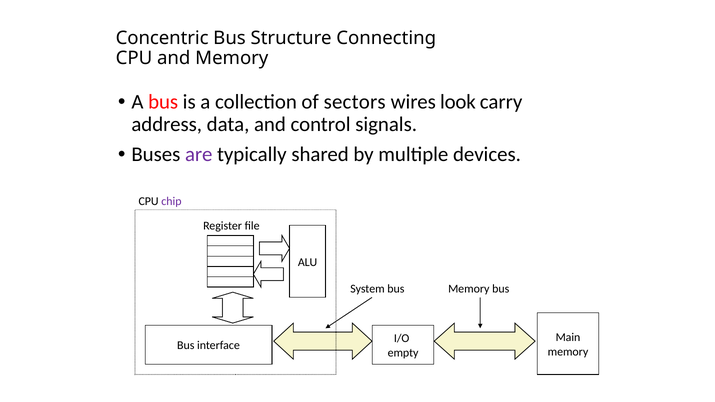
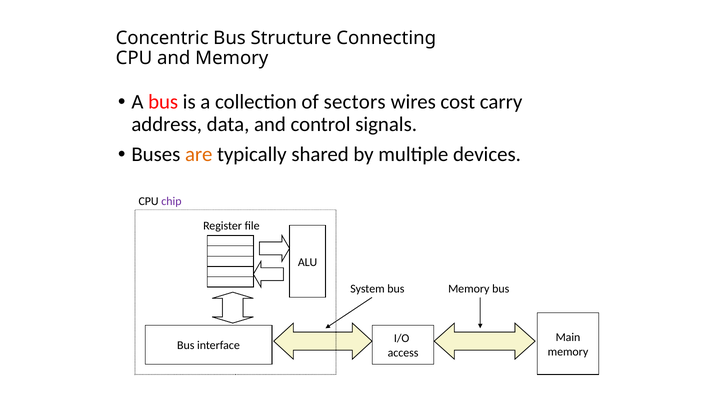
look: look -> cost (458, 102)
are colour: purple -> orange (199, 155)
empty: empty -> access (403, 353)
